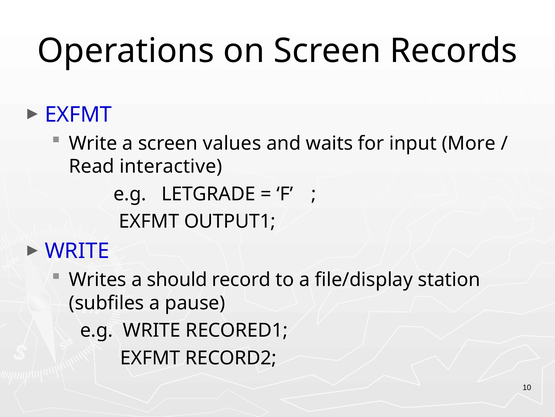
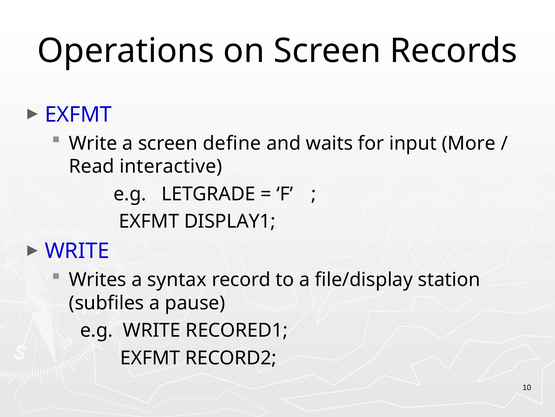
values: values -> define (232, 143)
OUTPUT1: OUTPUT1 -> DISPLAY1 (230, 221)
should: should -> syntax (177, 279)
